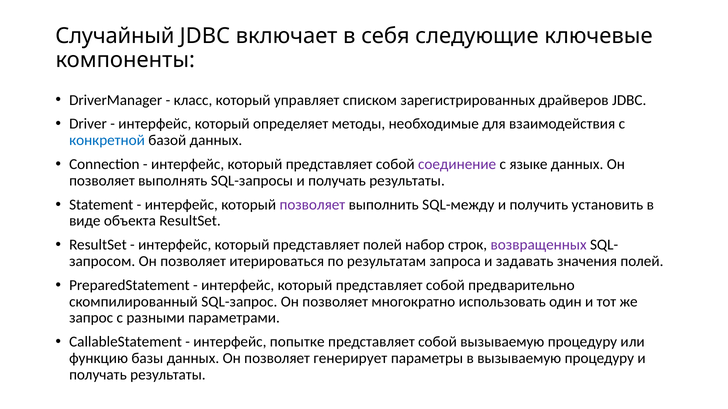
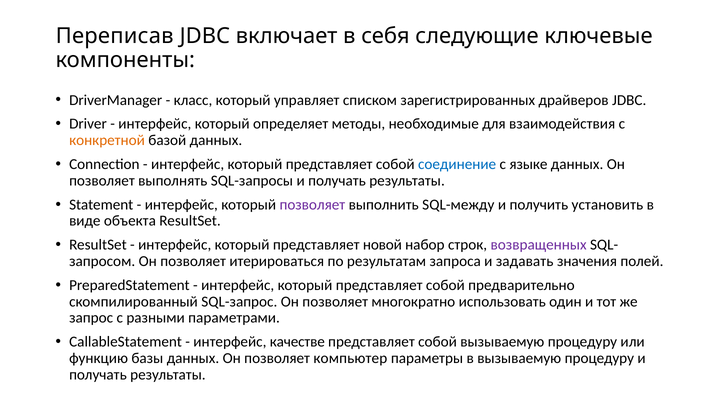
Случайный: Случайный -> Переписав (115, 36)
конкретной colour: blue -> orange (107, 141)
соединение colour: purple -> blue (457, 164)
представляет полей: полей -> новой (382, 245)
попытке: попытке -> качестве (297, 342)
генерирует: генерирует -> компьютер (350, 359)
